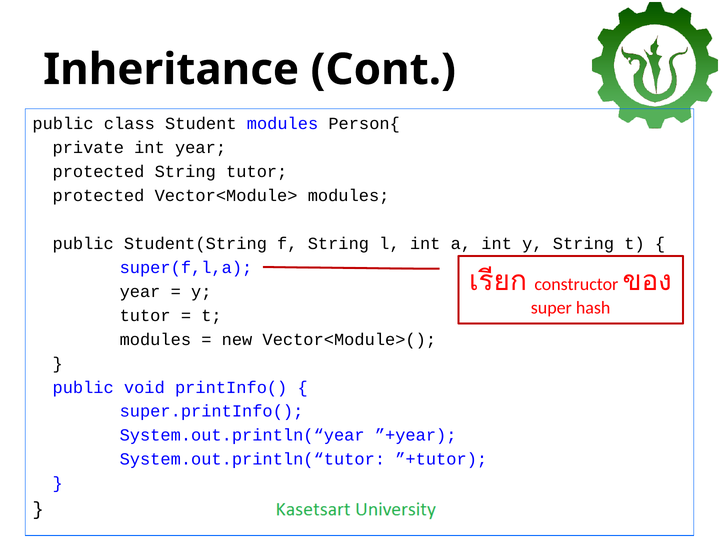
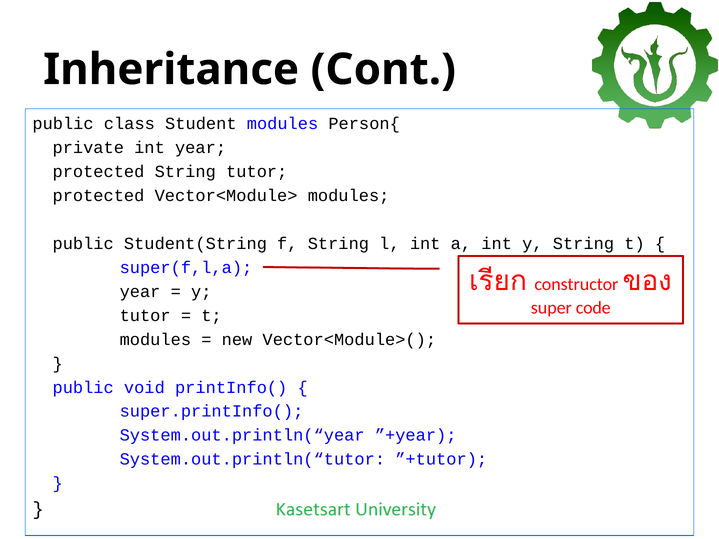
hash: hash -> code (593, 308)
